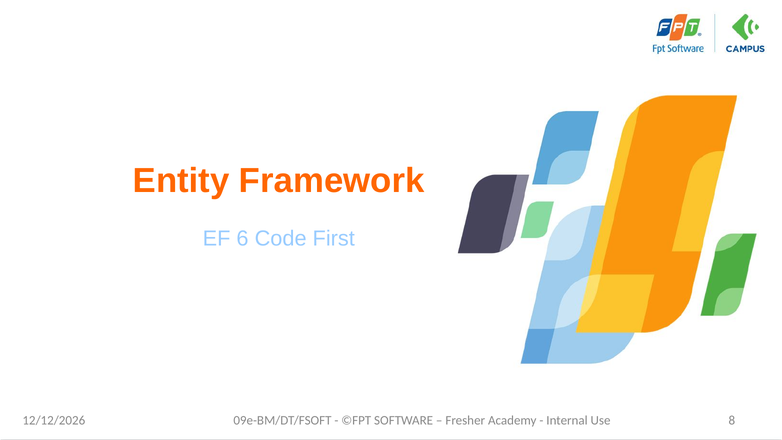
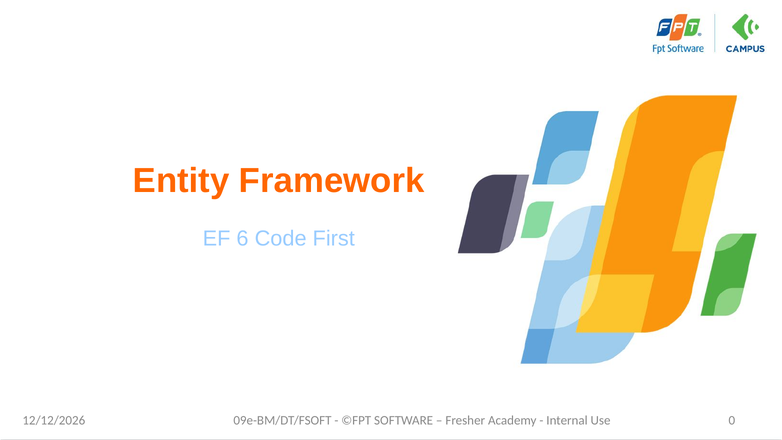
8: 8 -> 0 (732, 420)
